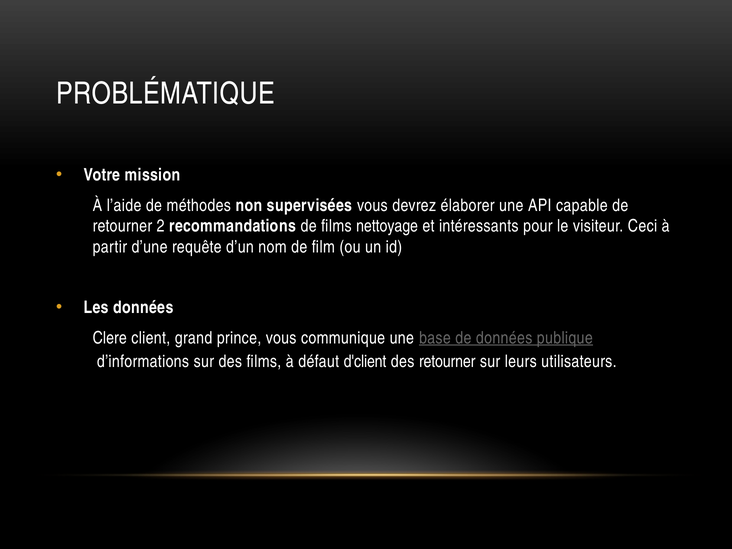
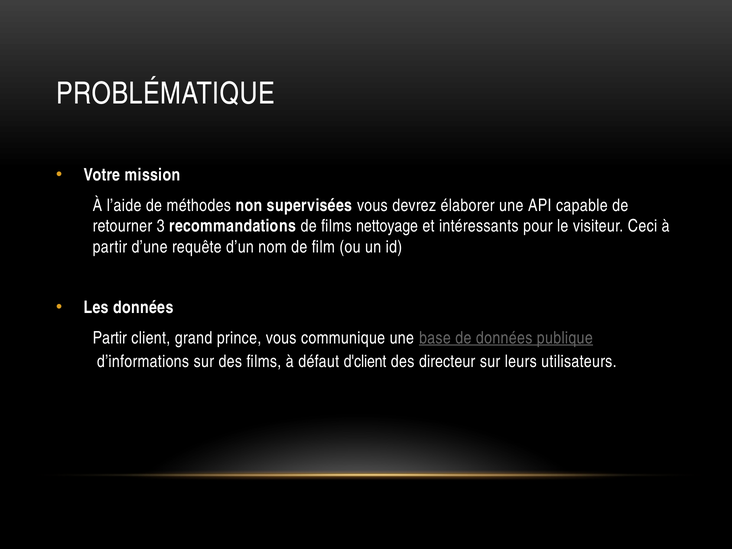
2: 2 -> 3 (161, 226)
Clere: Clere -> Partir (110, 338)
des retourner: retourner -> directeur (447, 362)
